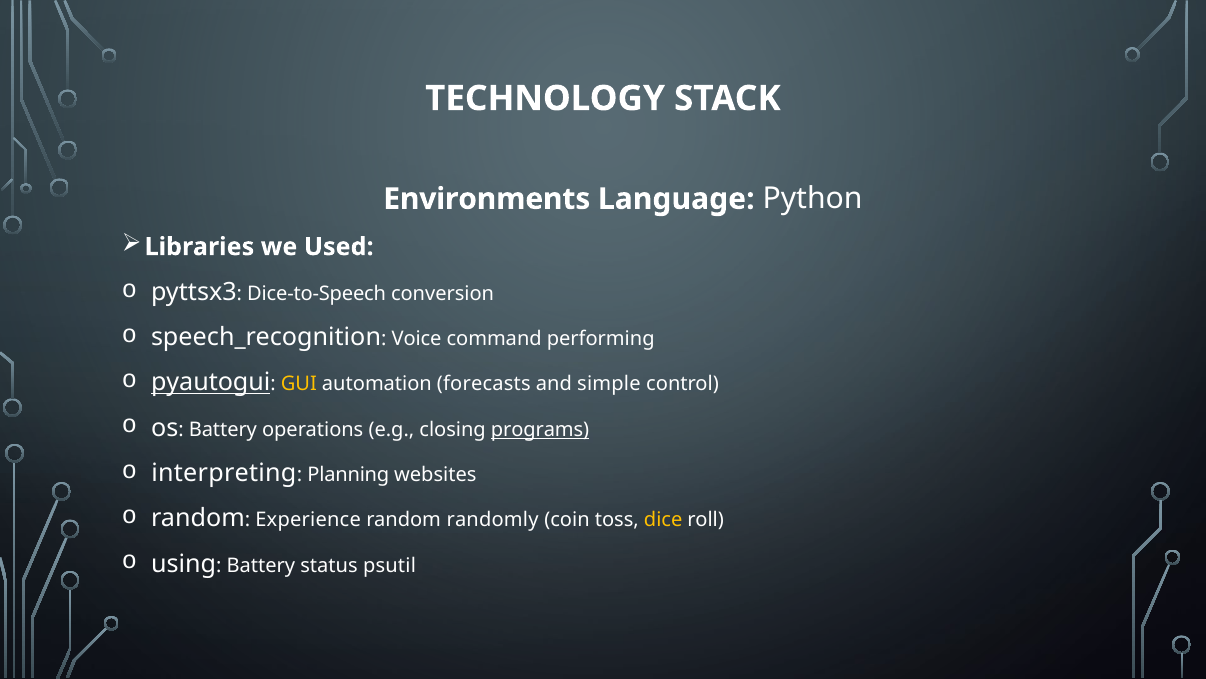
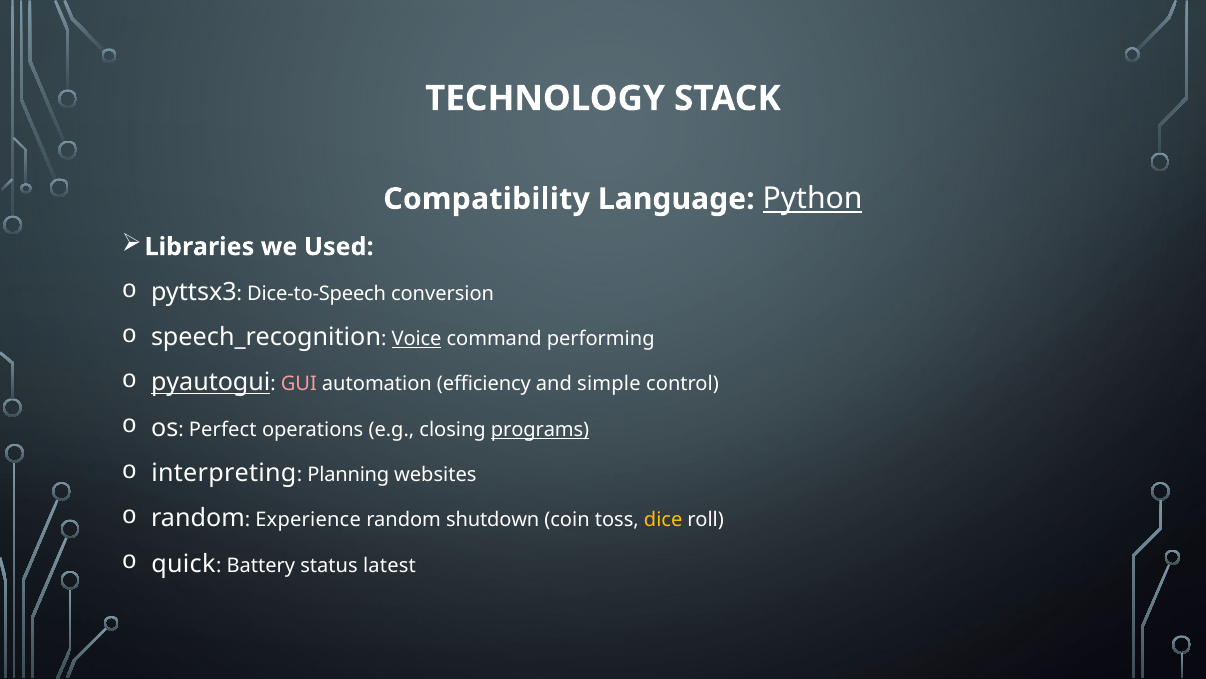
Environments: Environments -> Compatibility (487, 199)
Python underline: none -> present (813, 199)
Voice underline: none -> present (417, 339)
GUI colour: yellow -> pink (299, 384)
forecasts: forecasts -> efficiency (484, 384)
Battery: Battery -> Perfect (223, 429)
randomly: randomly -> shutdown (493, 520)
using: using -> quick (183, 563)
psutil: psutil -> latest (390, 565)
